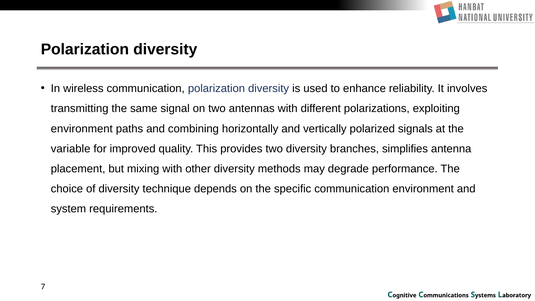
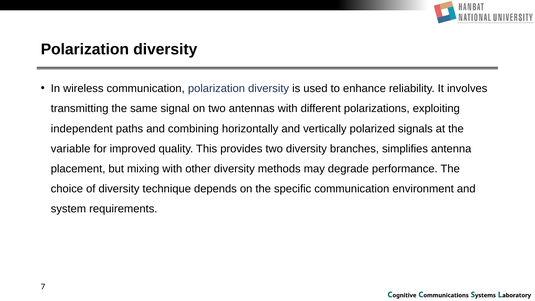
environment: environment -> independent (82, 129)
